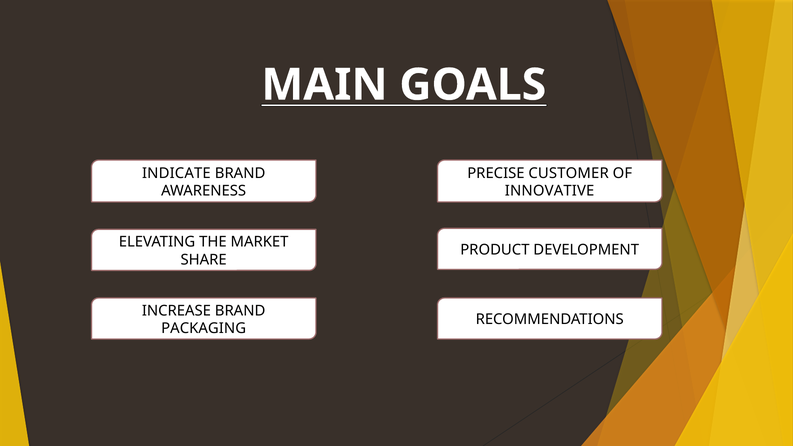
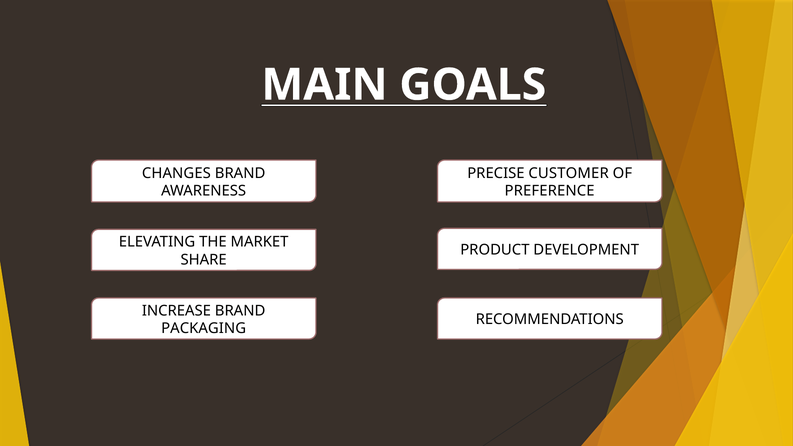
INDICATE: INDICATE -> CHANGES (176, 173)
INNOVATIVE: INNOVATIVE -> PREFERENCE (550, 191)
